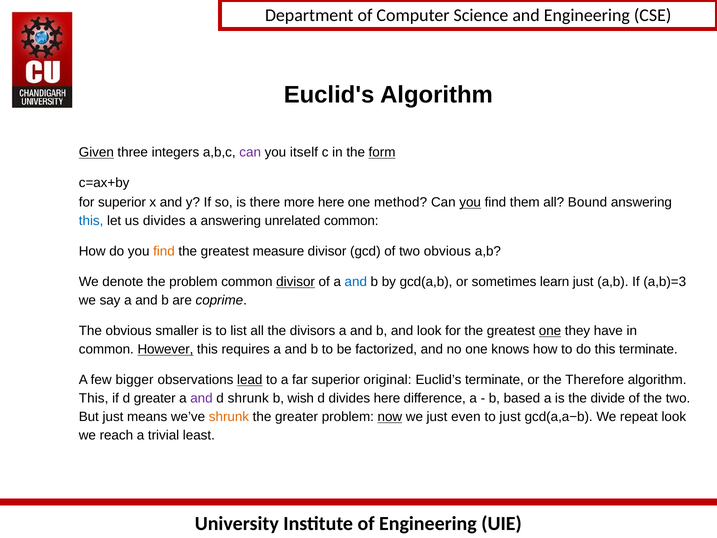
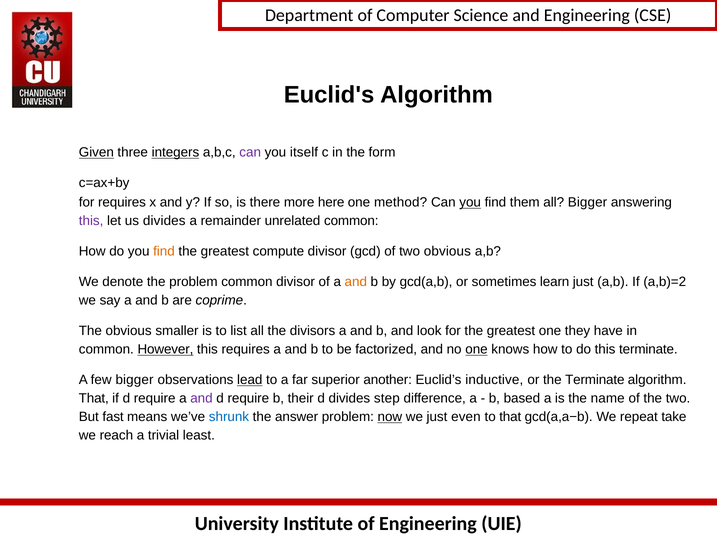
integers underline: none -> present (175, 152)
form underline: present -> none (382, 152)
for superior: superior -> requires (122, 202)
all Bound: Bound -> Bigger (588, 202)
this colour: blue -> purple (91, 221)
a answering: answering -> remainder (231, 221)
measure: measure -> compute (278, 251)
divisor underline: present -> none (296, 282)
and colour: blue -> orange (356, 282)
a,b)=3: a,b)=3 -> a,b)=2 (665, 282)
one underline: present -> none (550, 331)
one underline: none -> present (477, 349)
original: original -> another (388, 380)
Euclid’s terminate: terminate -> inductive (494, 380)
the Therefore: Therefore -> Terminate (595, 380)
This: This -> That (94, 398)
if d greater: greater -> require (155, 398)
shrunk: shrunk -> require (248, 398)
wish: wish -> their (301, 398)
divides here: here -> step (387, 398)
divide: divide -> name (608, 398)
But just: just -> fast (113, 417)
shrunk colour: orange -> blue (229, 417)
the greater: greater -> answer (297, 417)
to just: just -> that (510, 417)
repeat look: look -> take (674, 417)
